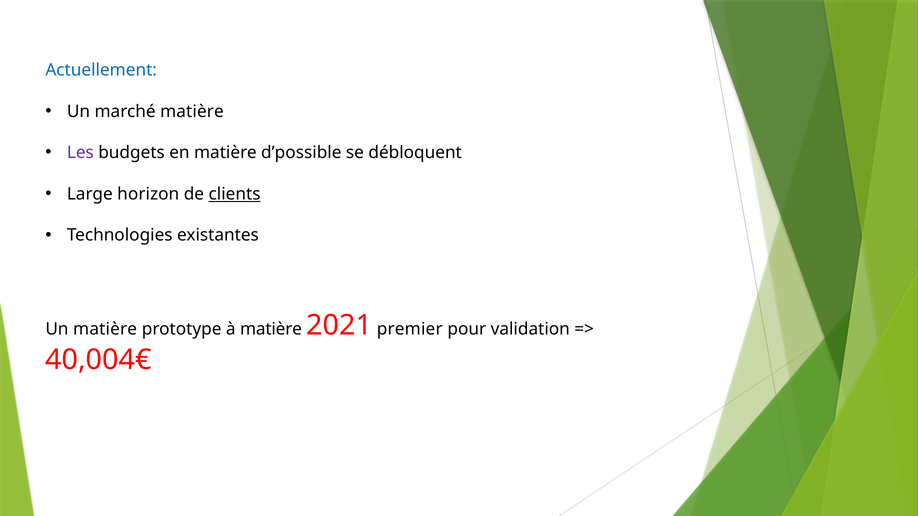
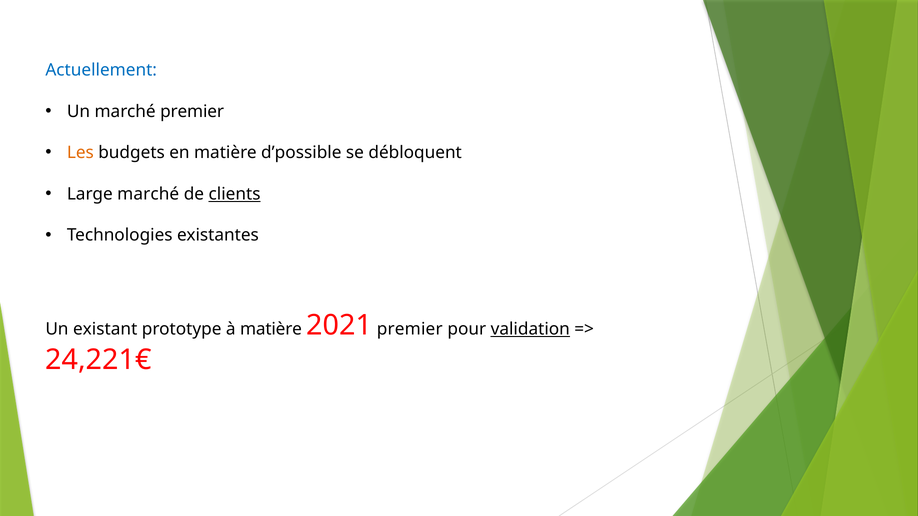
marché matière: matière -> premier (192, 111)
Les colour: purple -> orange (80, 153)
Large horizon: horizon -> marché (148, 194)
Un matière: matière -> existant (105, 330)
validation underline: none -> present (530, 330)
40,004€: 40,004€ -> 24,221€ (98, 360)
